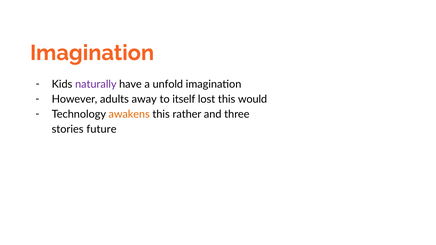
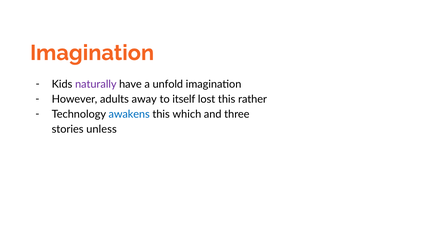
would: would -> rather (253, 99)
awakens colour: orange -> blue (129, 114)
rather: rather -> which (187, 114)
future: future -> unless (101, 129)
